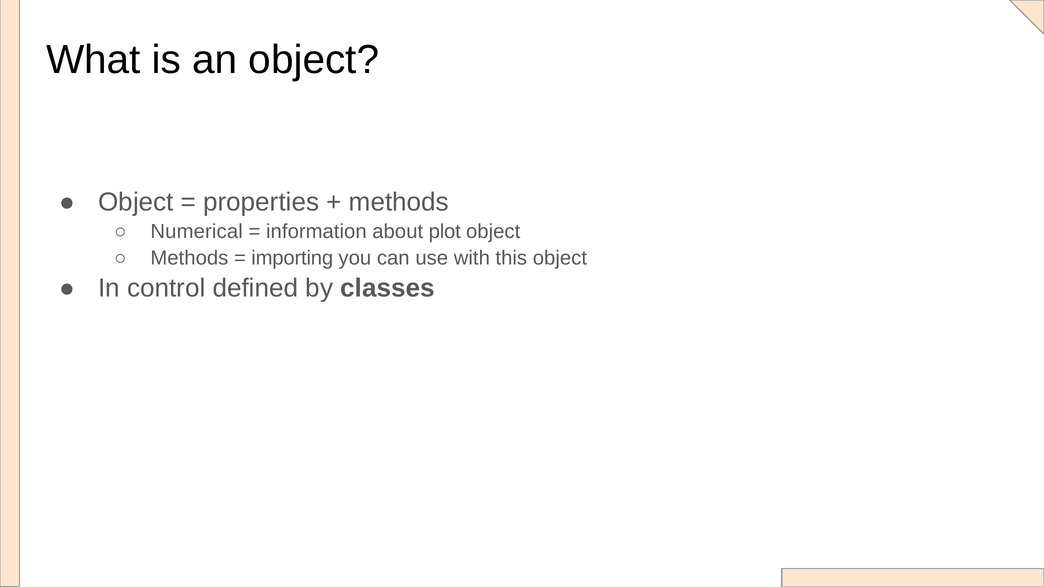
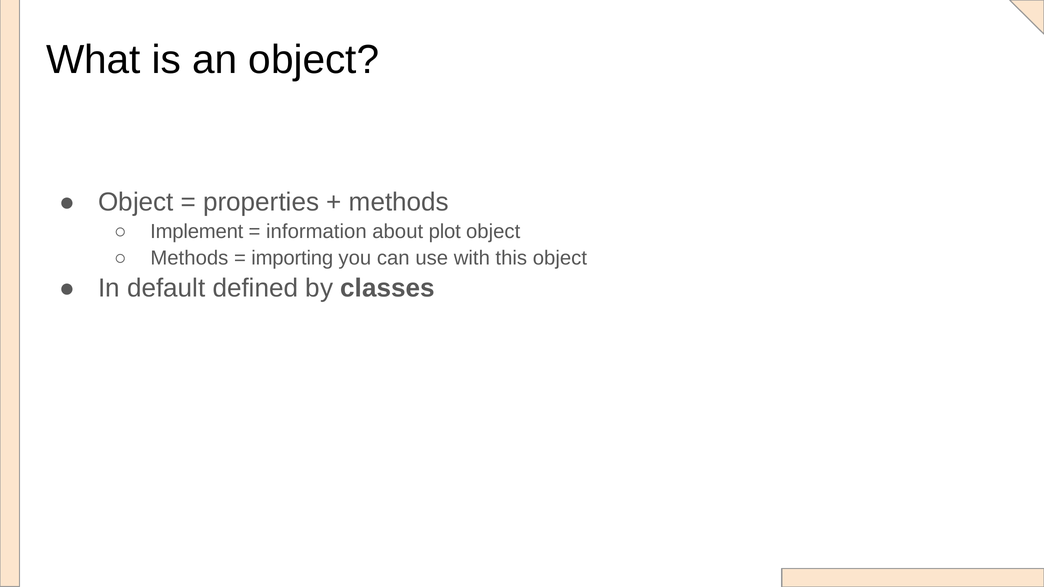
Numerical: Numerical -> Implement (197, 232)
control: control -> default (166, 288)
